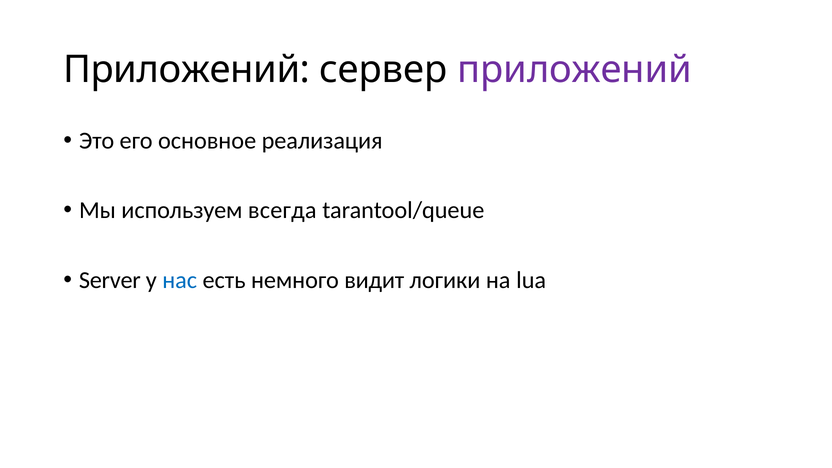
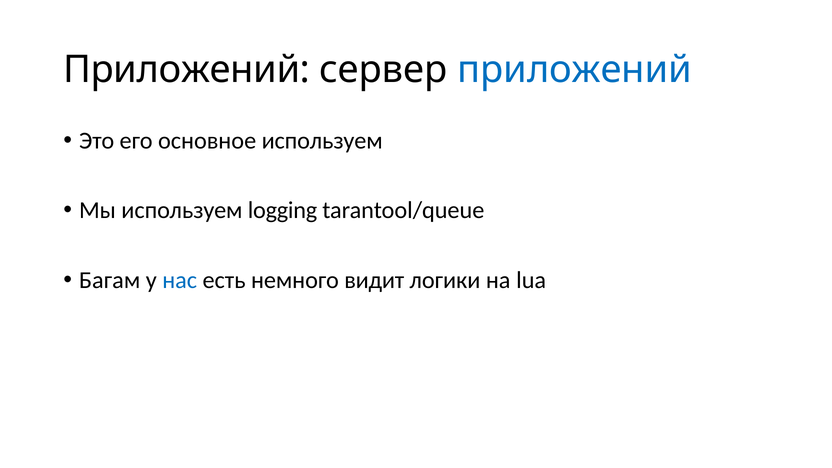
приложений colour: purple -> blue (575, 70)
основное реализация: реализация -> используем (322, 141)
всегда: всегда -> logging (283, 210)
Server: Server -> Багам (110, 280)
